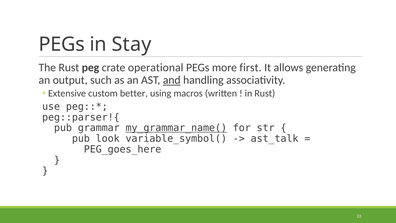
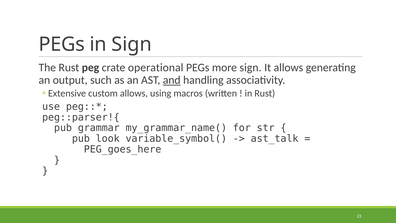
in Stay: Stay -> Sign (132, 44)
more first: first -> sign (251, 68)
custom better: better -> allows (134, 93)
my_grammar_name( underline: present -> none (176, 128)
